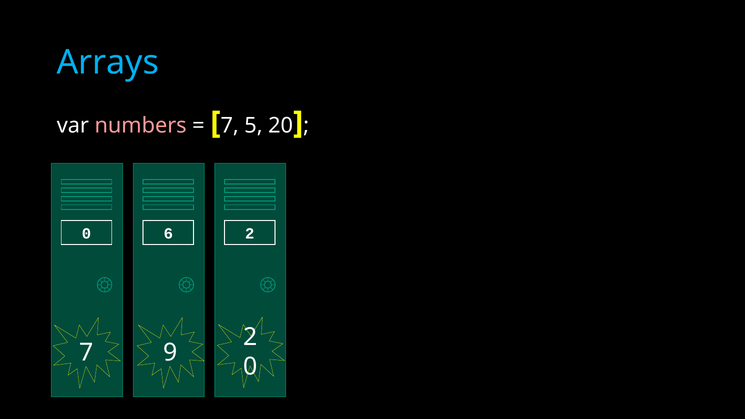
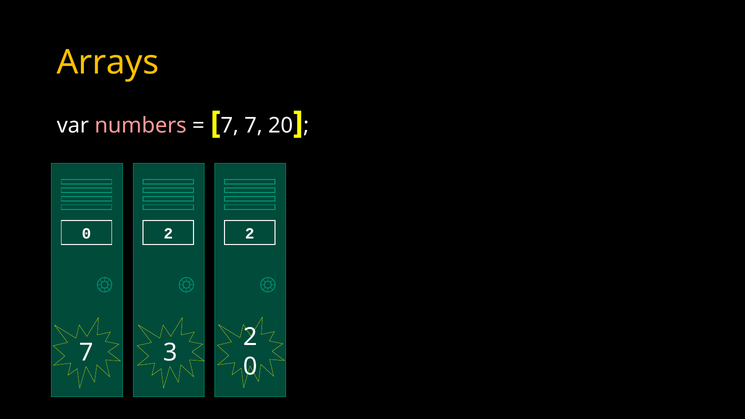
Arrays colour: light blue -> yellow (108, 63)
7 5: 5 -> 7 (253, 126)
0 6: 6 -> 2 (168, 234)
9: 9 -> 3 (170, 352)
